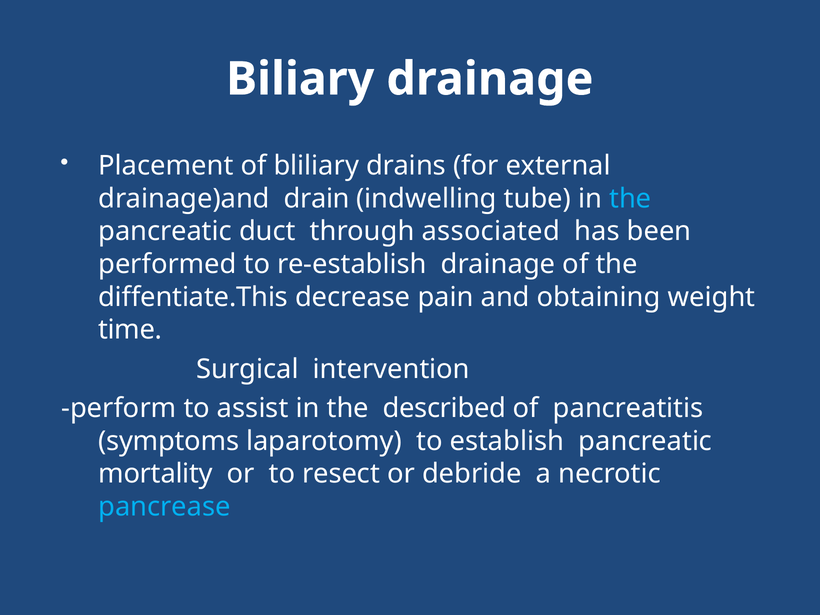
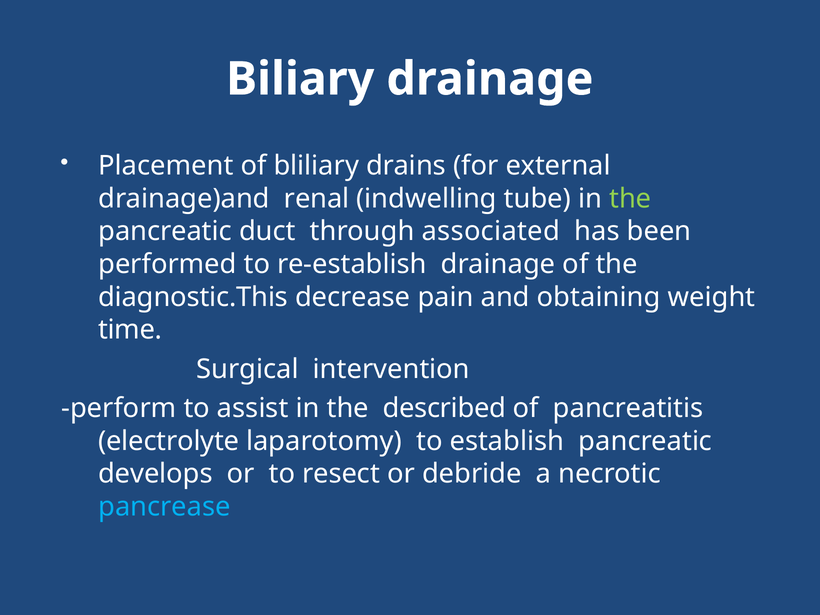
drain: drain -> renal (317, 199)
the colour: light blue -> light green (630, 199)
diffentiate.This: diffentiate.This -> diagnostic.This (193, 297)
symptoms: symptoms -> electrolyte (169, 441)
mortality: mortality -> develops (155, 474)
